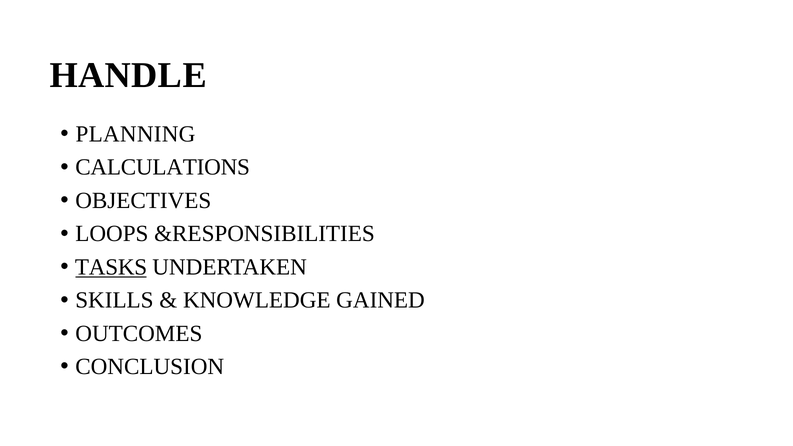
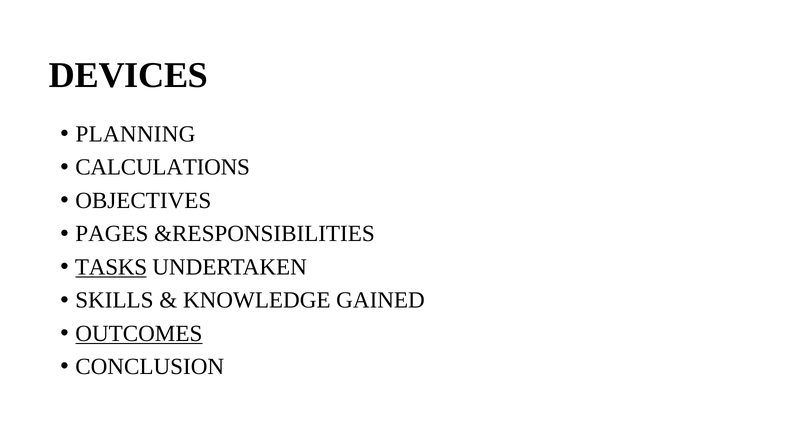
HANDLE: HANDLE -> DEVICES (129, 75)
LOOPS: LOOPS -> PAGES (112, 234)
OUTCOMES underline: none -> present (139, 334)
